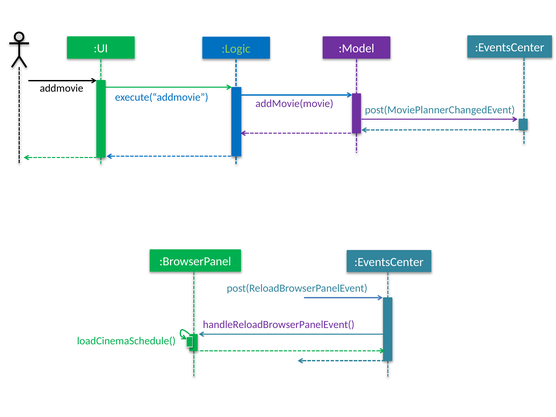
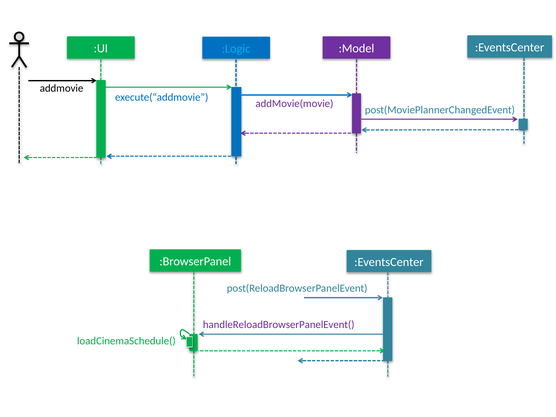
:Logic colour: light green -> light blue (236, 49)
